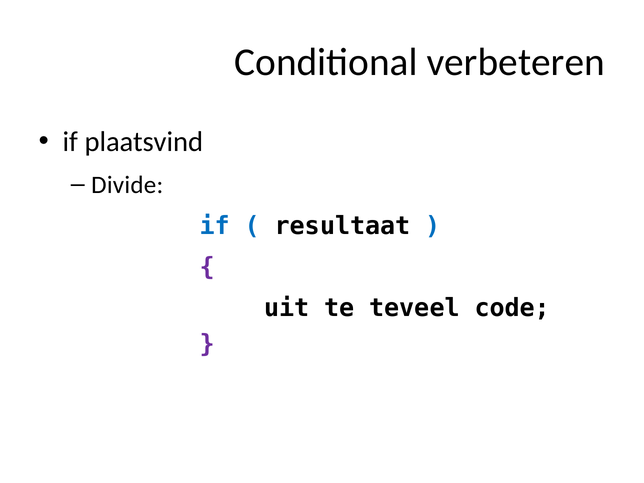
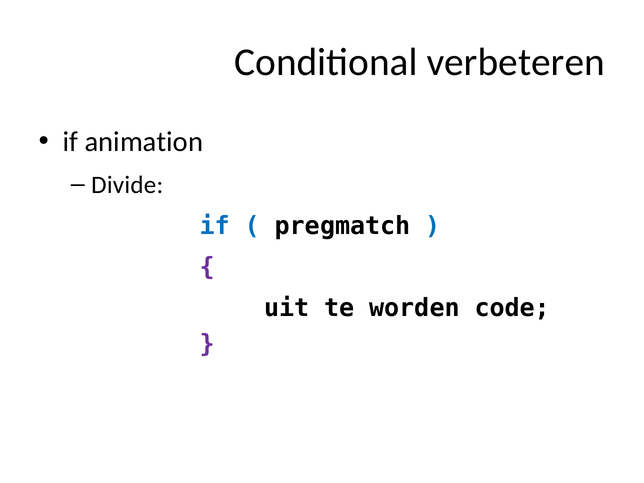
plaatsvind: plaatsvind -> animation (144, 142)
resultaat: resultaat -> pregmatch (343, 226)
teveel: teveel -> worden (414, 308)
